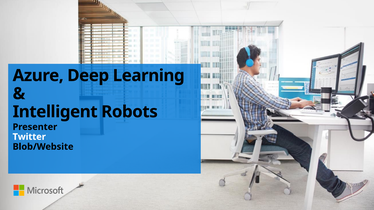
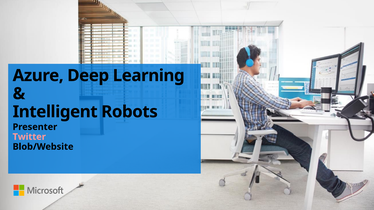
Twitter colour: white -> pink (29, 137)
